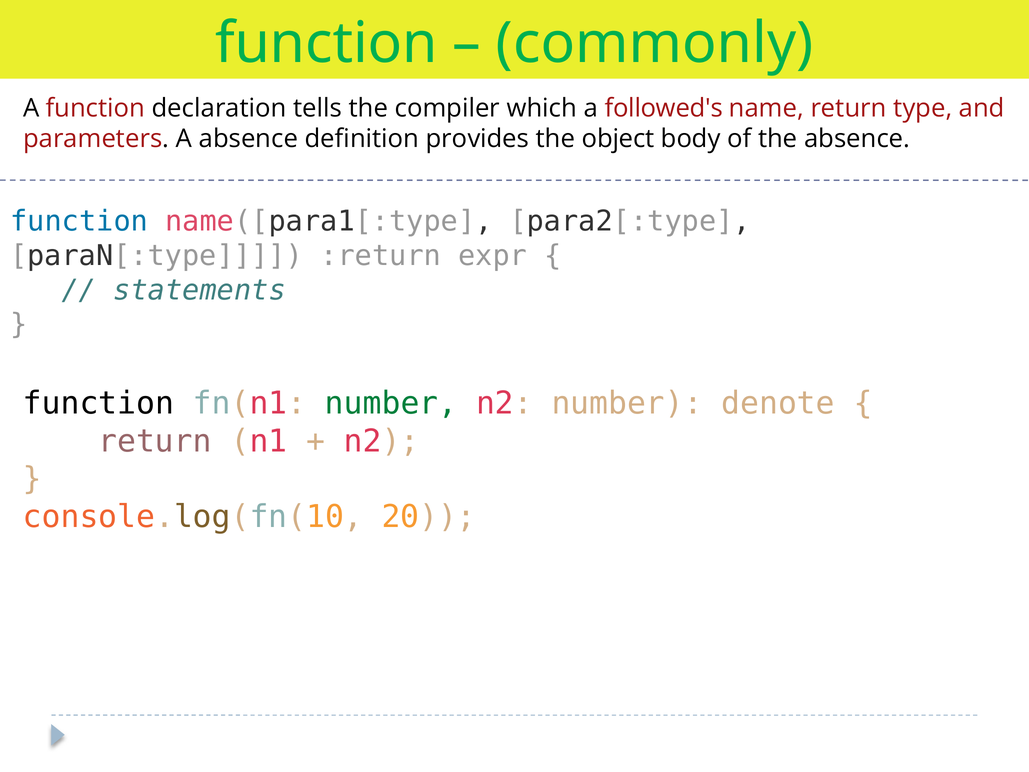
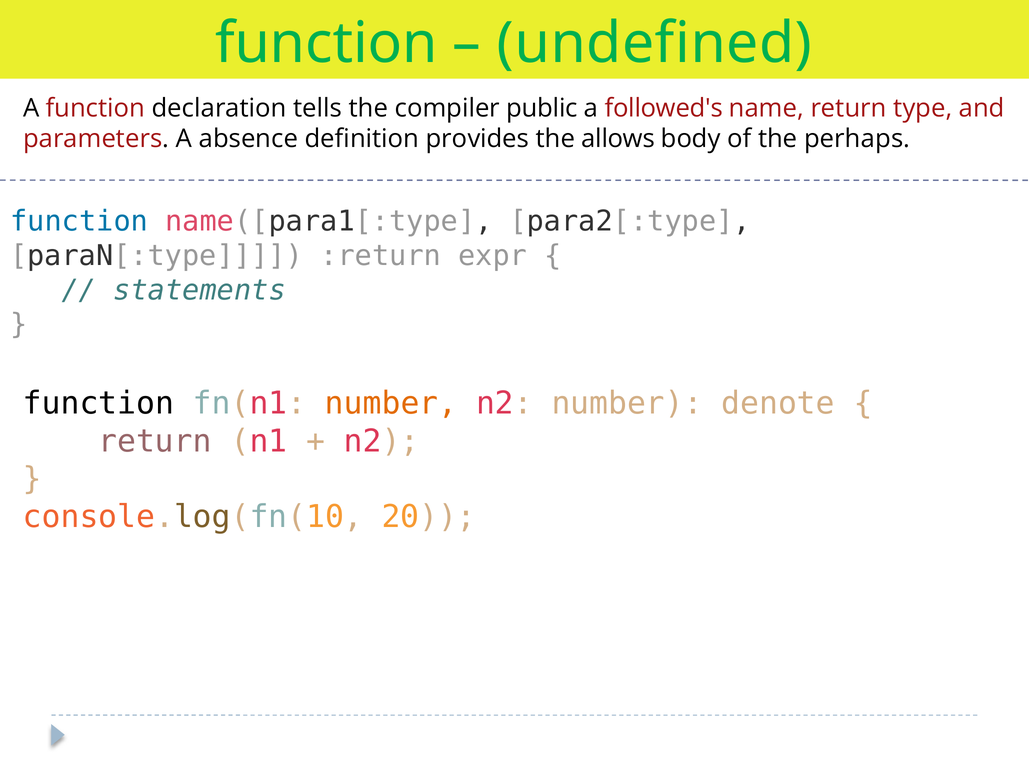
commonly: commonly -> undefined (655, 43)
which: which -> public (542, 108)
object: object -> allows (618, 139)
the absence: absence -> perhaps (857, 139)
number colour: green -> orange (391, 403)
